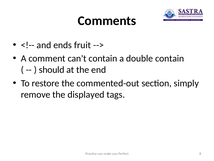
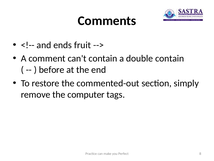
should: should -> before (52, 70)
displayed: displayed -> computer (86, 94)
